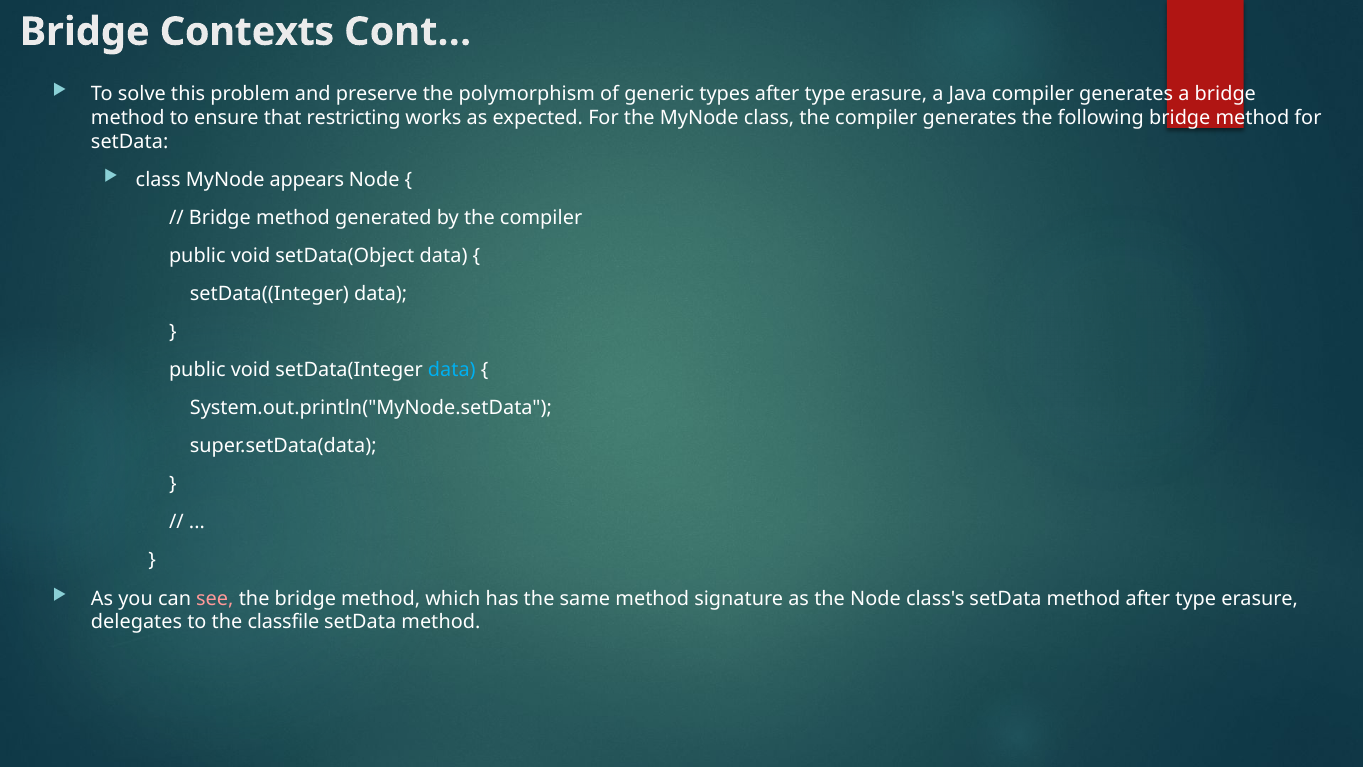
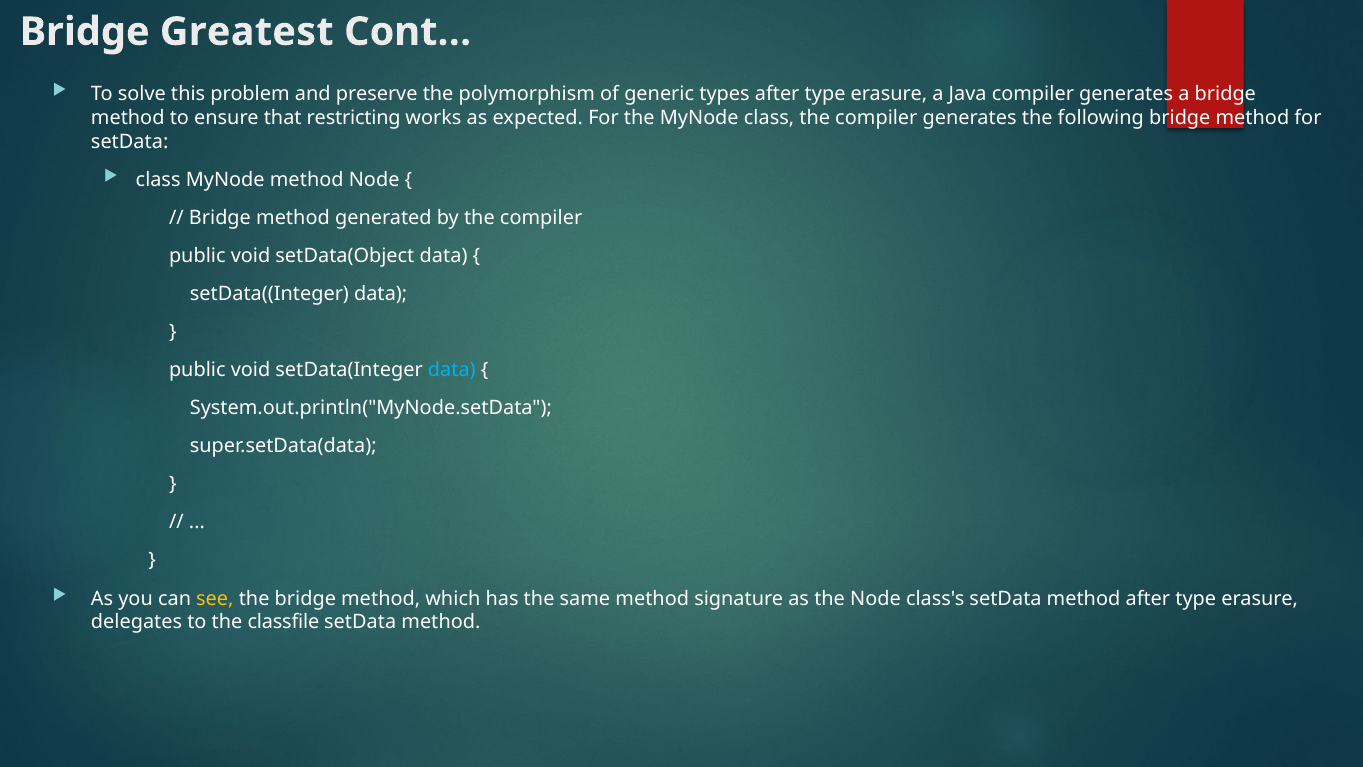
Contexts: Contexts -> Greatest (247, 32)
MyNode appears: appears -> method (307, 179)
see colour: pink -> yellow (215, 598)
